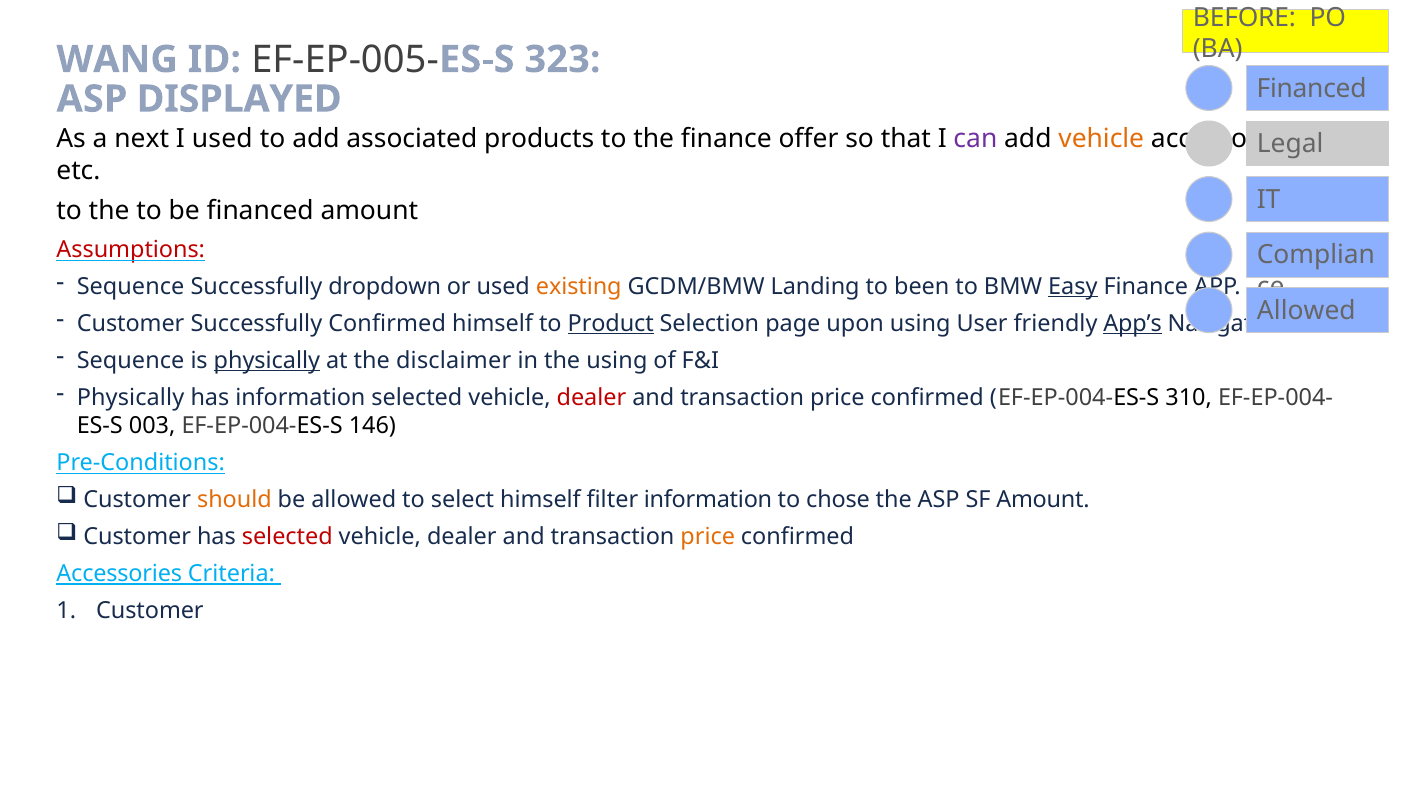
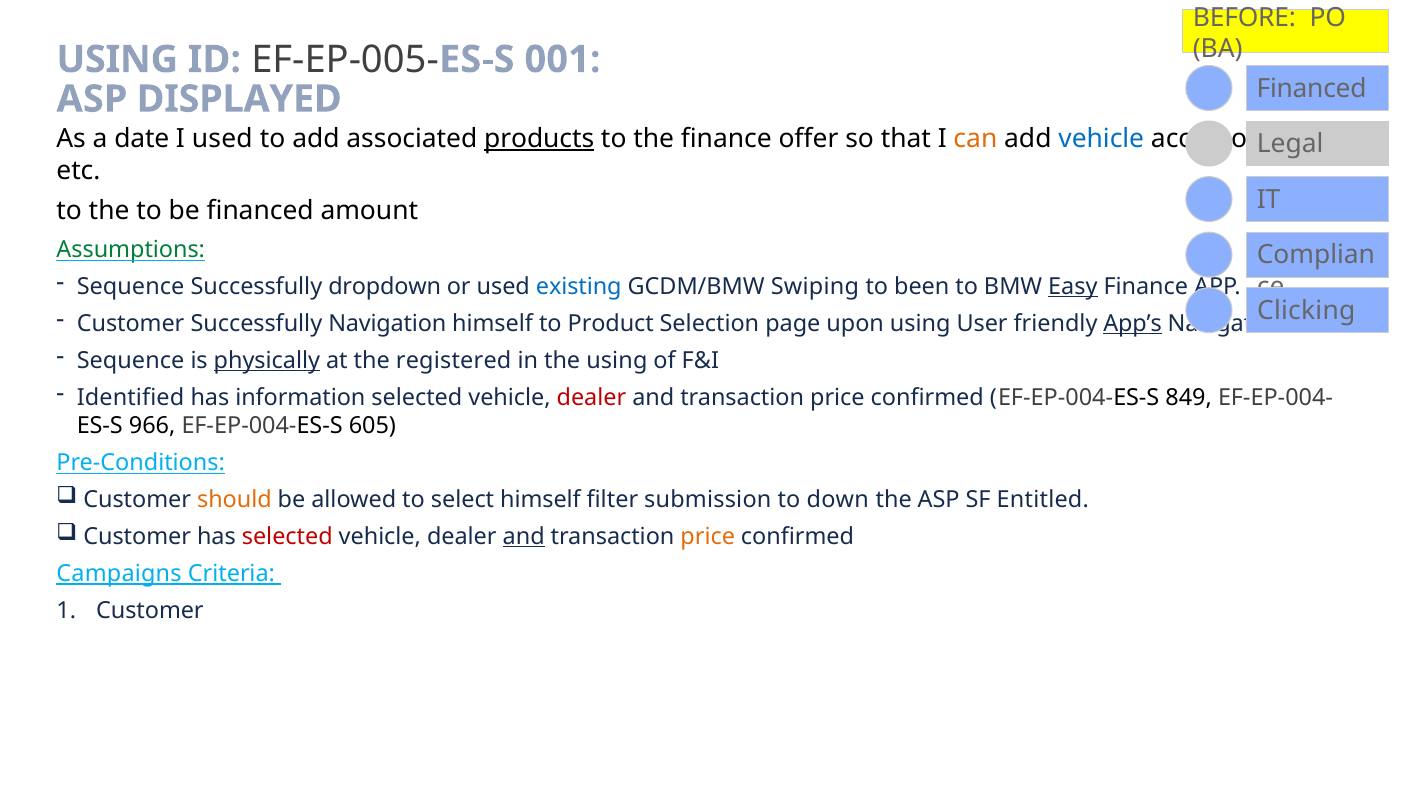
WANG: WANG -> USING (117, 60)
323: 323 -> 001 (563, 60)
next: next -> date (142, 139)
products underline: none -> present (539, 139)
can colour: purple -> orange (975, 139)
vehicle colour: orange -> blue (1101, 139)
Assumptions colour: red -> green (131, 249)
existing colour: orange -> blue (579, 286)
Landing: Landing -> Swiping (815, 286)
Allowed: Allowed -> Clicking (1306, 311)
Successfully Confirmed: Confirmed -> Navigation (387, 323)
Product underline: present -> none (611, 323)
disclaimer: disclaimer -> registered (454, 360)
Physically: Physically -> Identified (131, 397)
310: 310 -> 849 (1189, 397)
003: 003 -> 966 (152, 425)
146: 146 -> 605 (372, 425)
filter information: information -> submission (708, 499)
chose: chose -> down (838, 499)
SF Amount: Amount -> Entitled (1043, 499)
and underline: none -> present (524, 536)
Accessories: Accessories -> Campaigns (119, 573)
